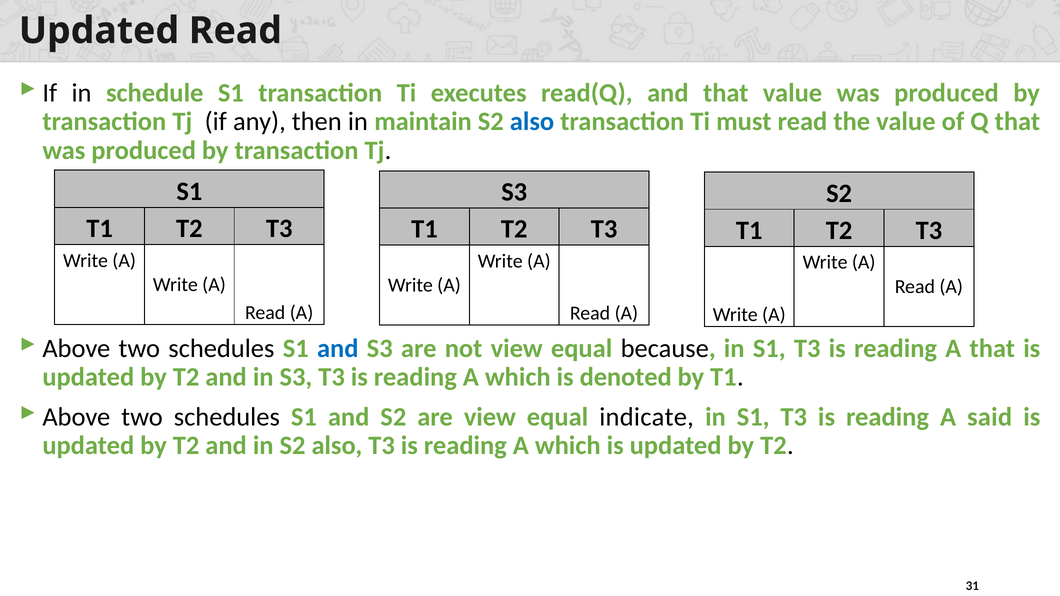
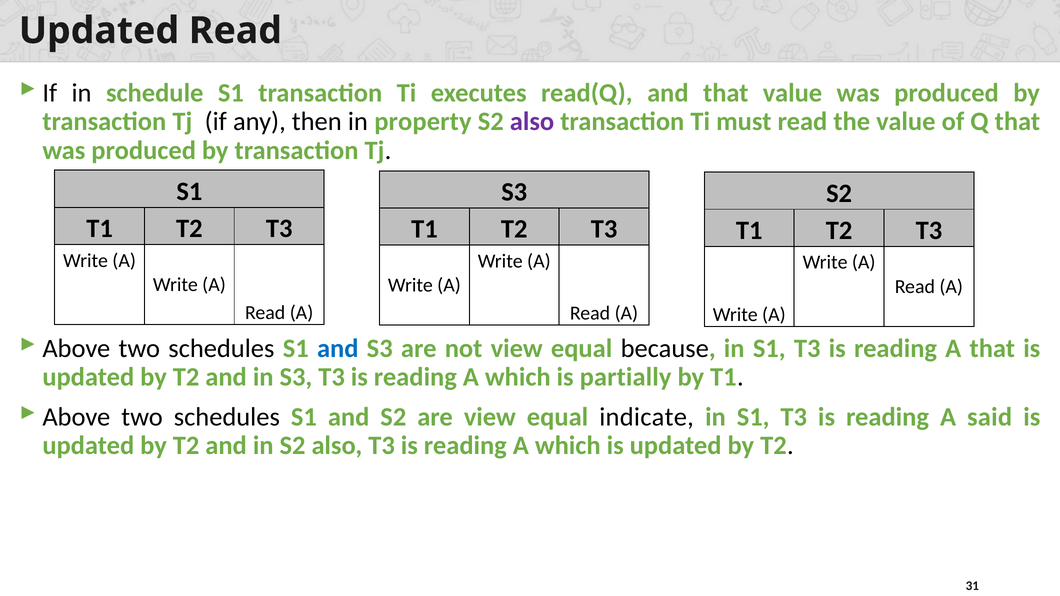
maintain: maintain -> property (423, 122)
also colour: blue -> purple (532, 122)
denoted: denoted -> partially (626, 377)
